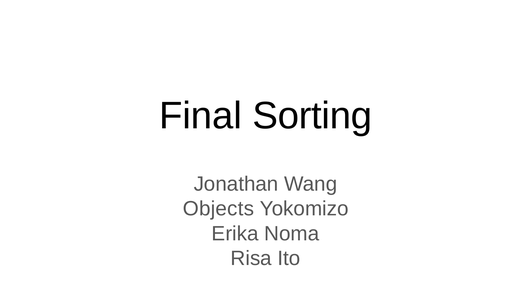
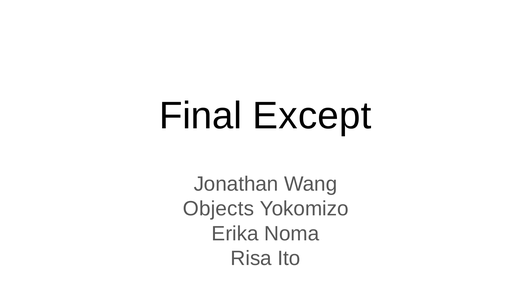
Sorting: Sorting -> Except (312, 116)
